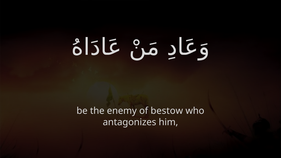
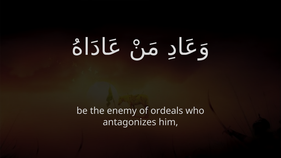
bestow: bestow -> ordeals (167, 111)
